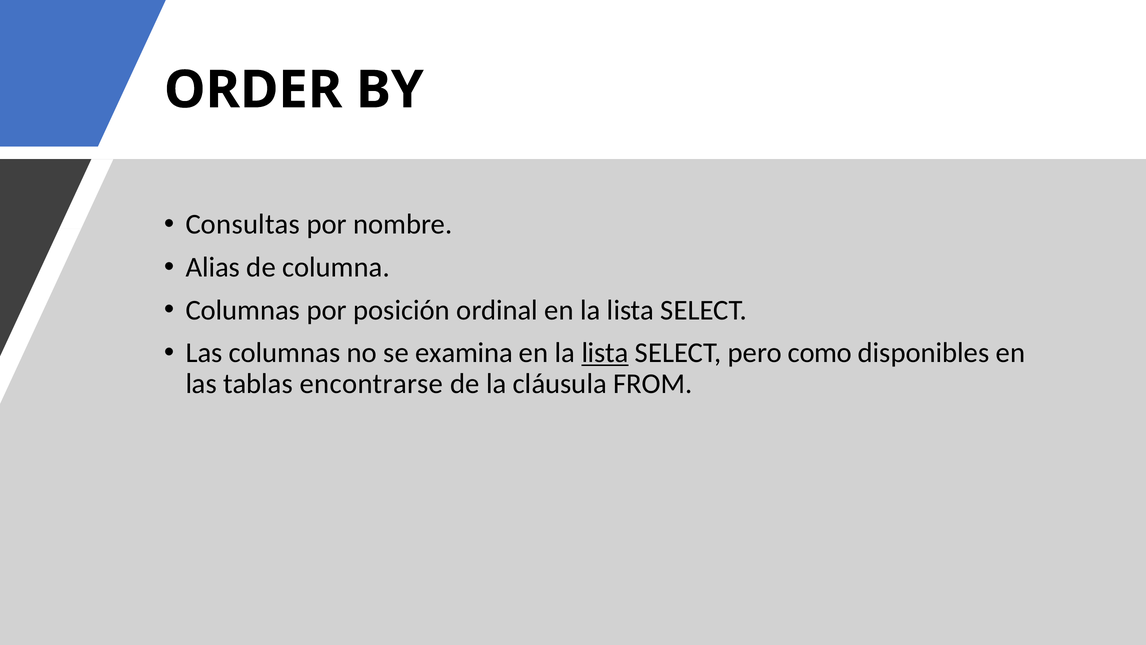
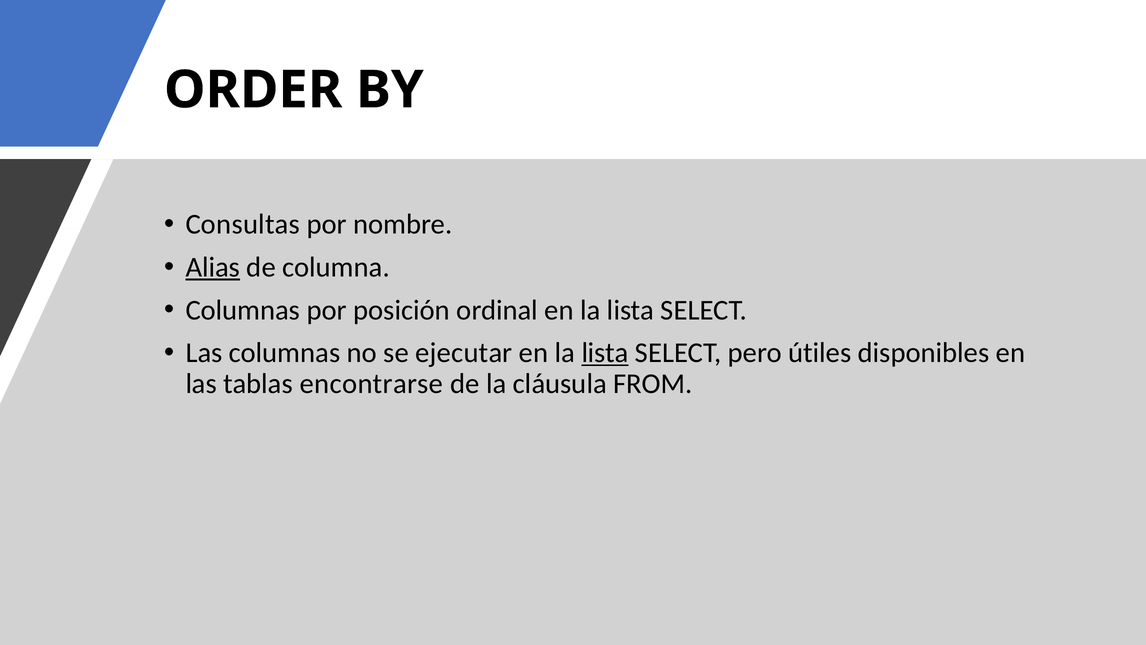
Alias underline: none -> present (213, 267)
examina: examina -> ejecutar (464, 353)
como: como -> útiles (820, 353)
